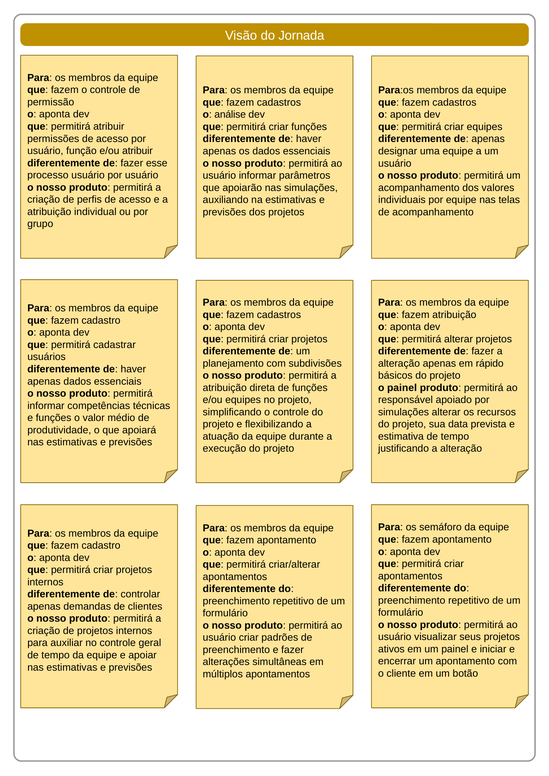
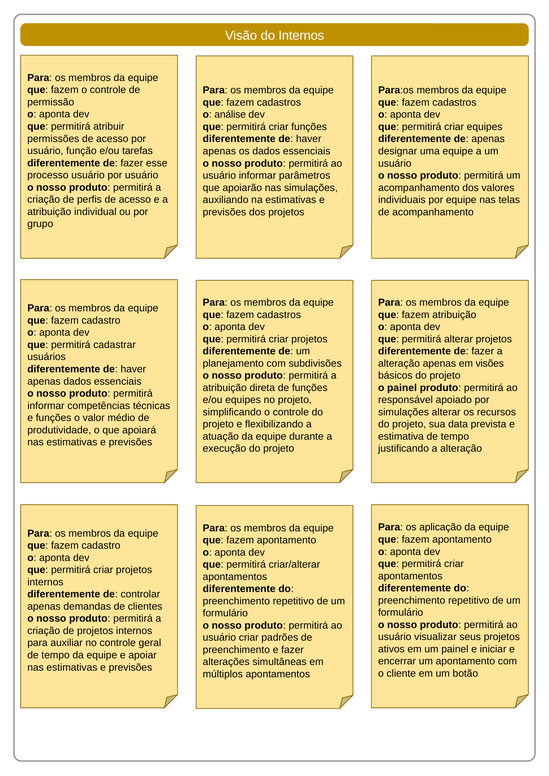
do Jornada: Jornada -> Internos (301, 36)
e/ou atribuir: atribuir -> tarefas (137, 151)
rápido: rápido -> visões (490, 364)
semáforo: semáforo -> aplicação (440, 528)
